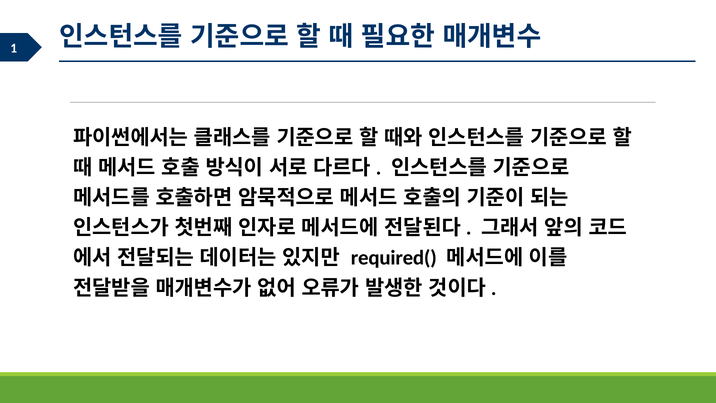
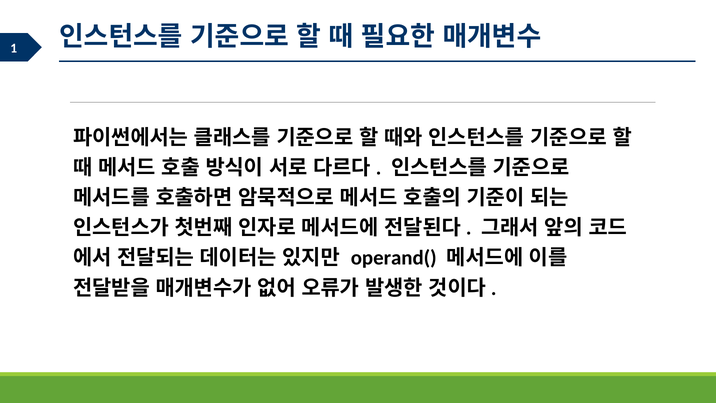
required(: required( -> operand( (394, 258)
